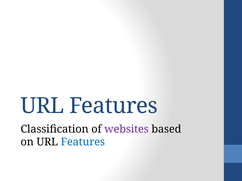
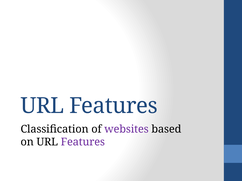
Features colour: blue -> purple (83, 142)
